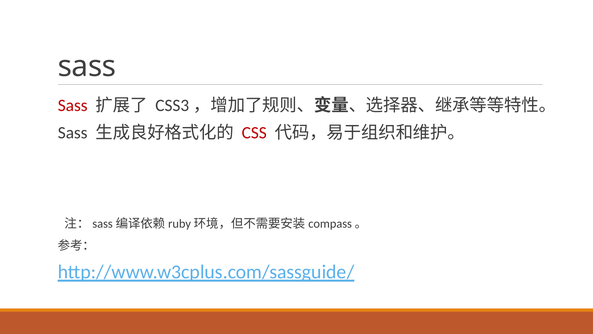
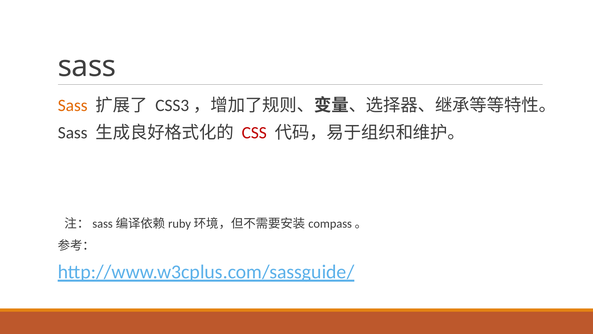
Sass colour: red -> orange (73, 105)
